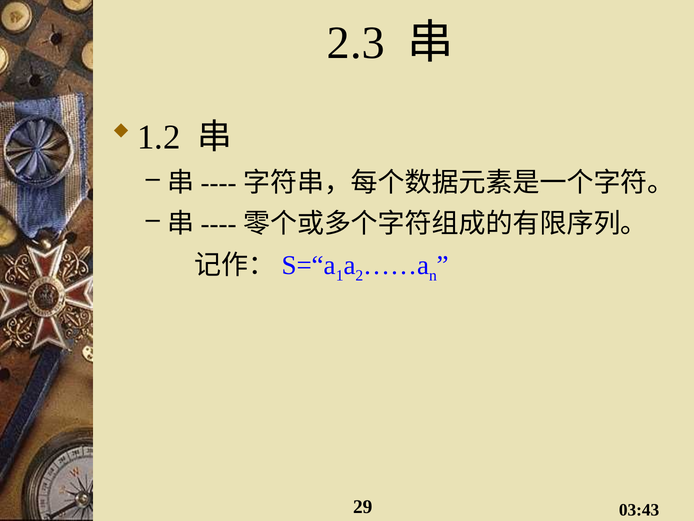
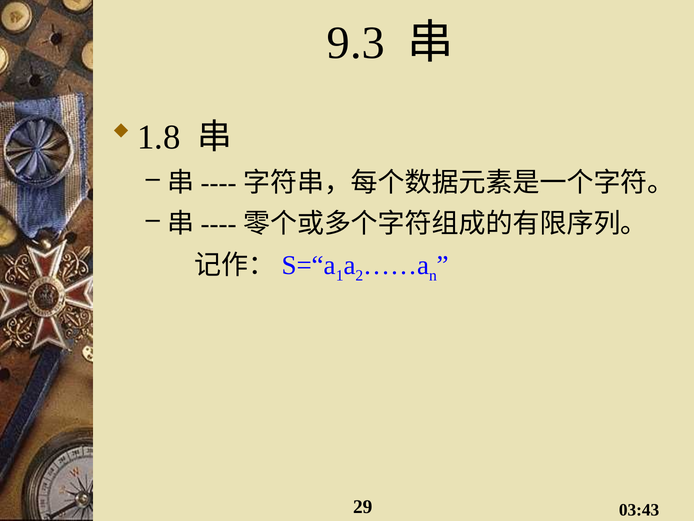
2.3: 2.3 -> 9.3 (356, 43)
1.2: 1.2 -> 1.8 (159, 137)
